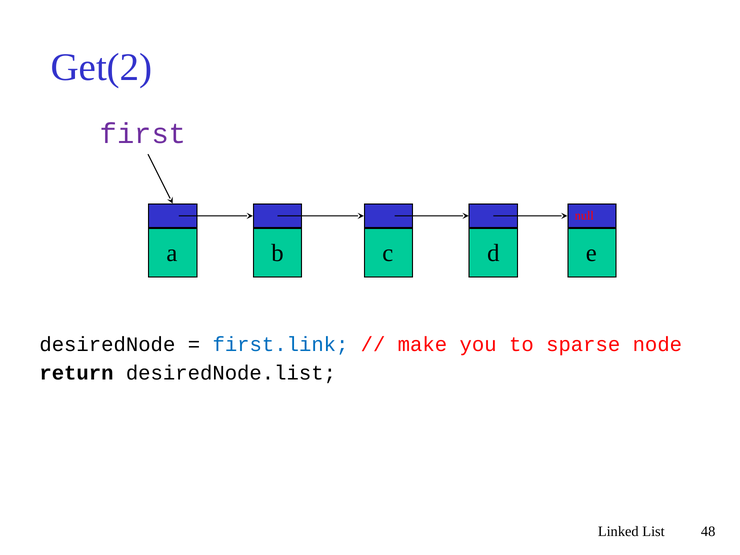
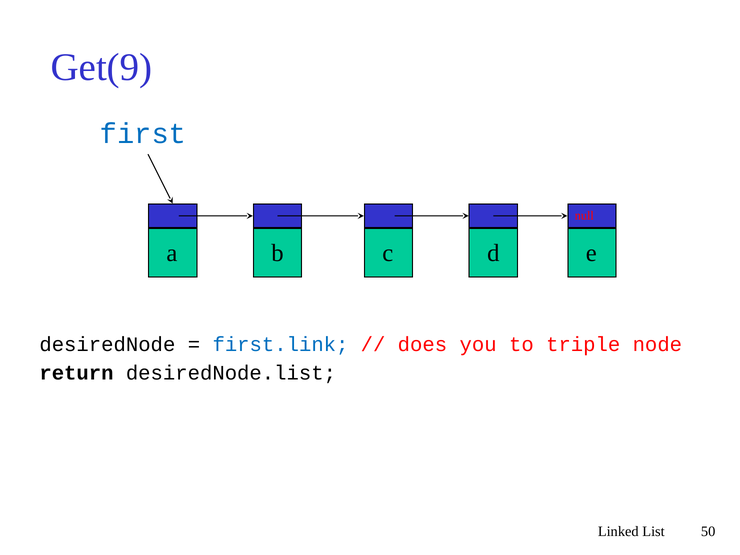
Get(2: Get(2 -> Get(9 (101, 67)
first colour: purple -> blue (143, 134)
make: make -> does (422, 344)
sparse: sparse -> triple (583, 344)
48: 48 -> 50 (708, 531)
